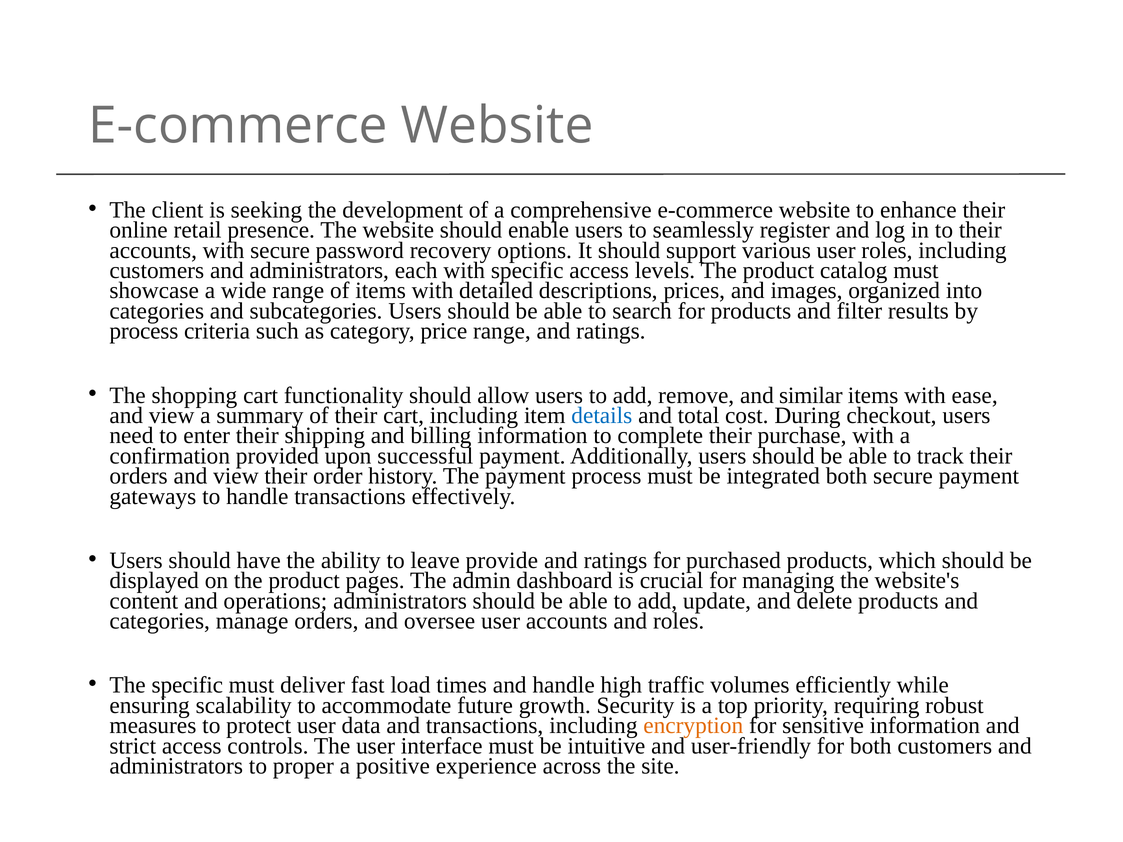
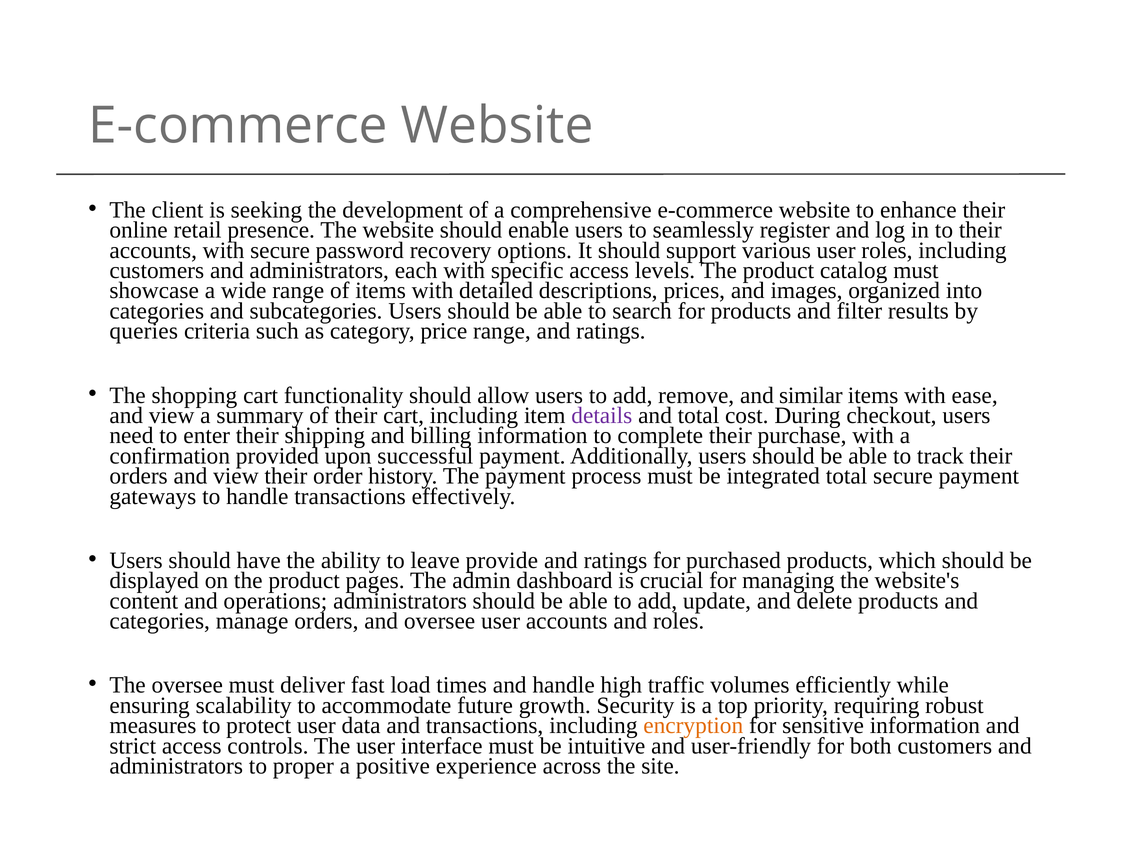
process: process -> queries (144, 331)
details colour: blue -> purple (602, 416)
integrated both: both -> total (847, 476)
The specific: specific -> oversee (187, 685)
